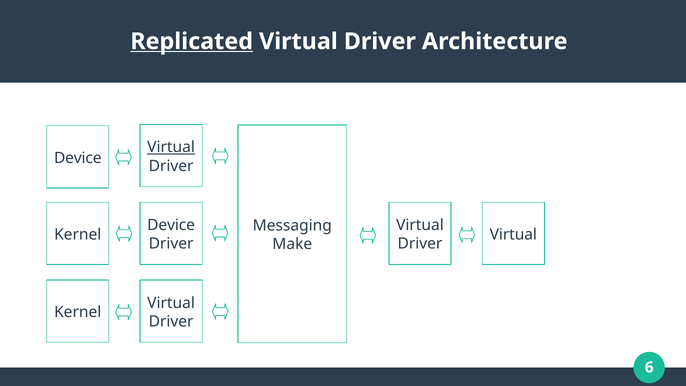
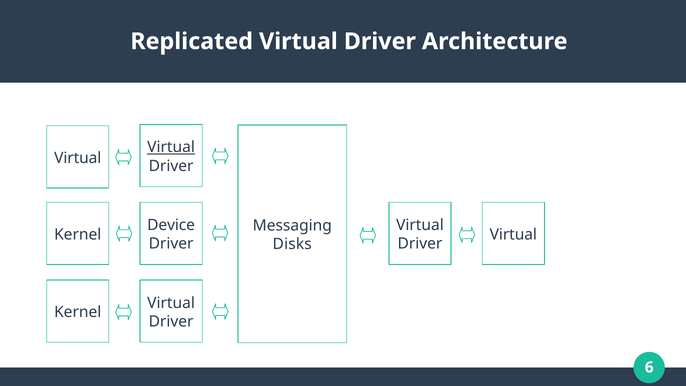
Replicated underline: present -> none (192, 41)
Device: Device -> Virtual (78, 158)
Make: Make -> Disks (292, 244)
